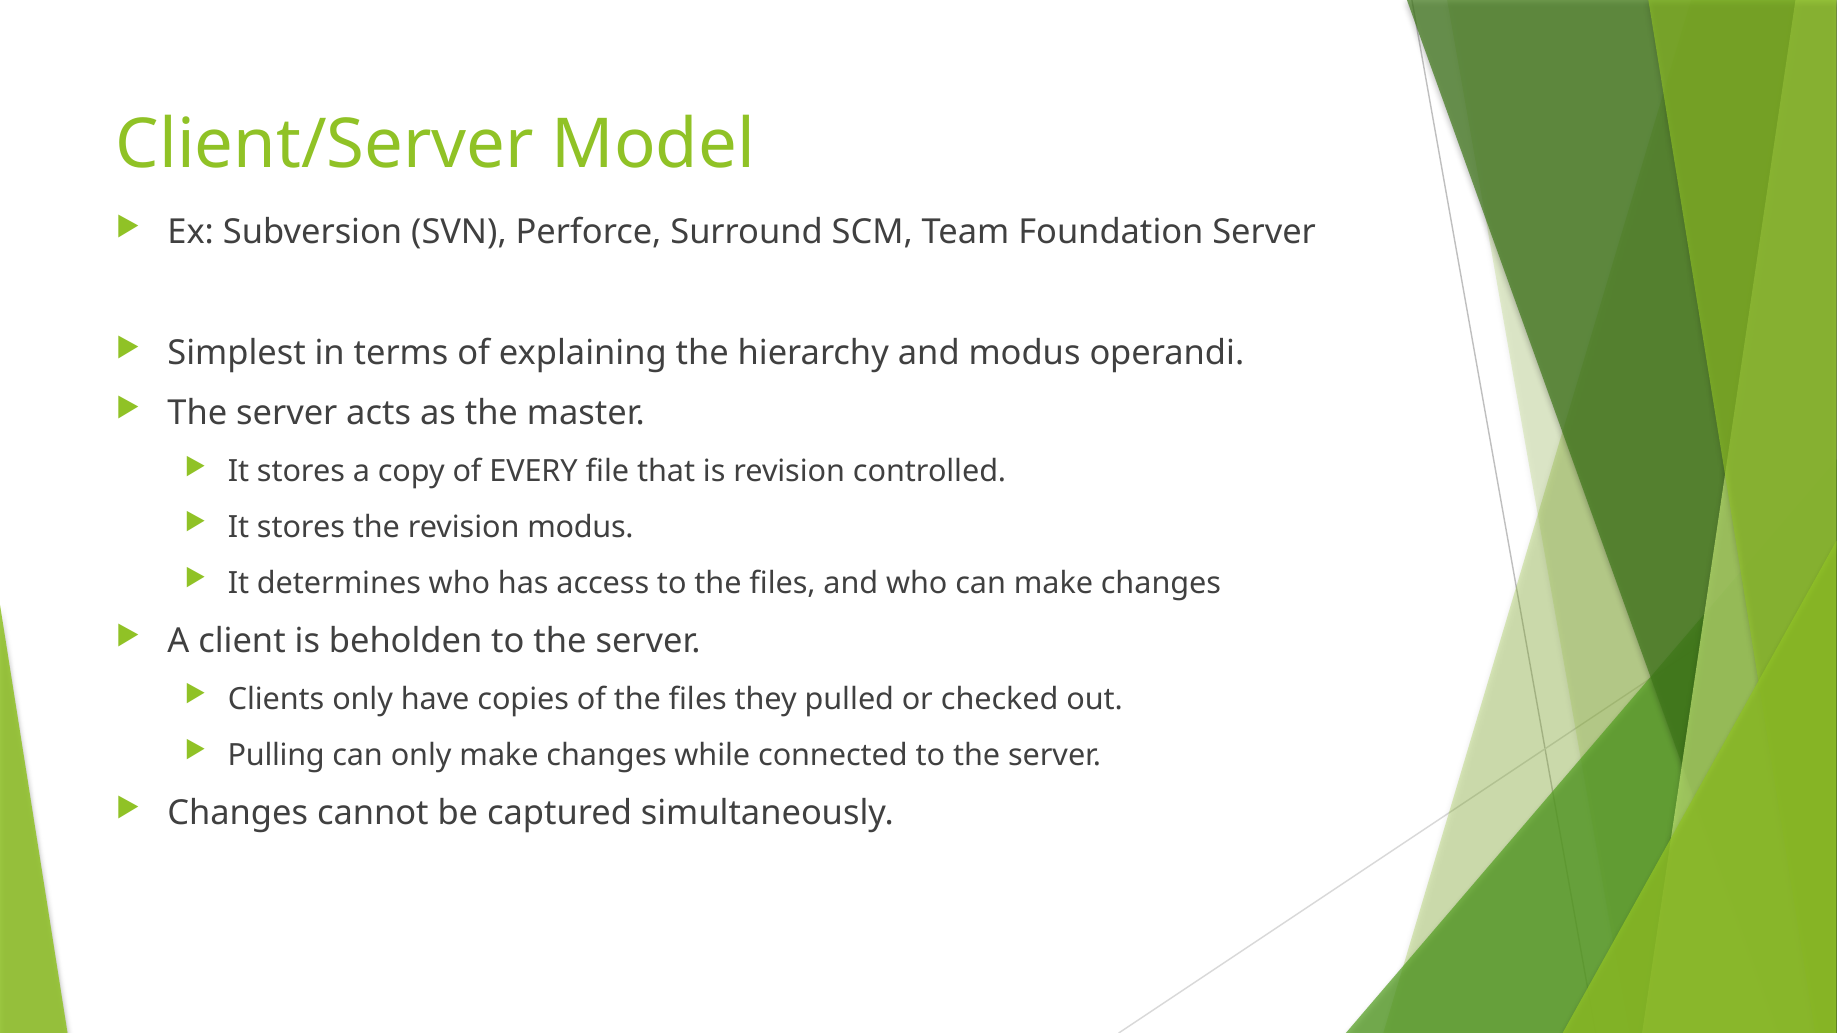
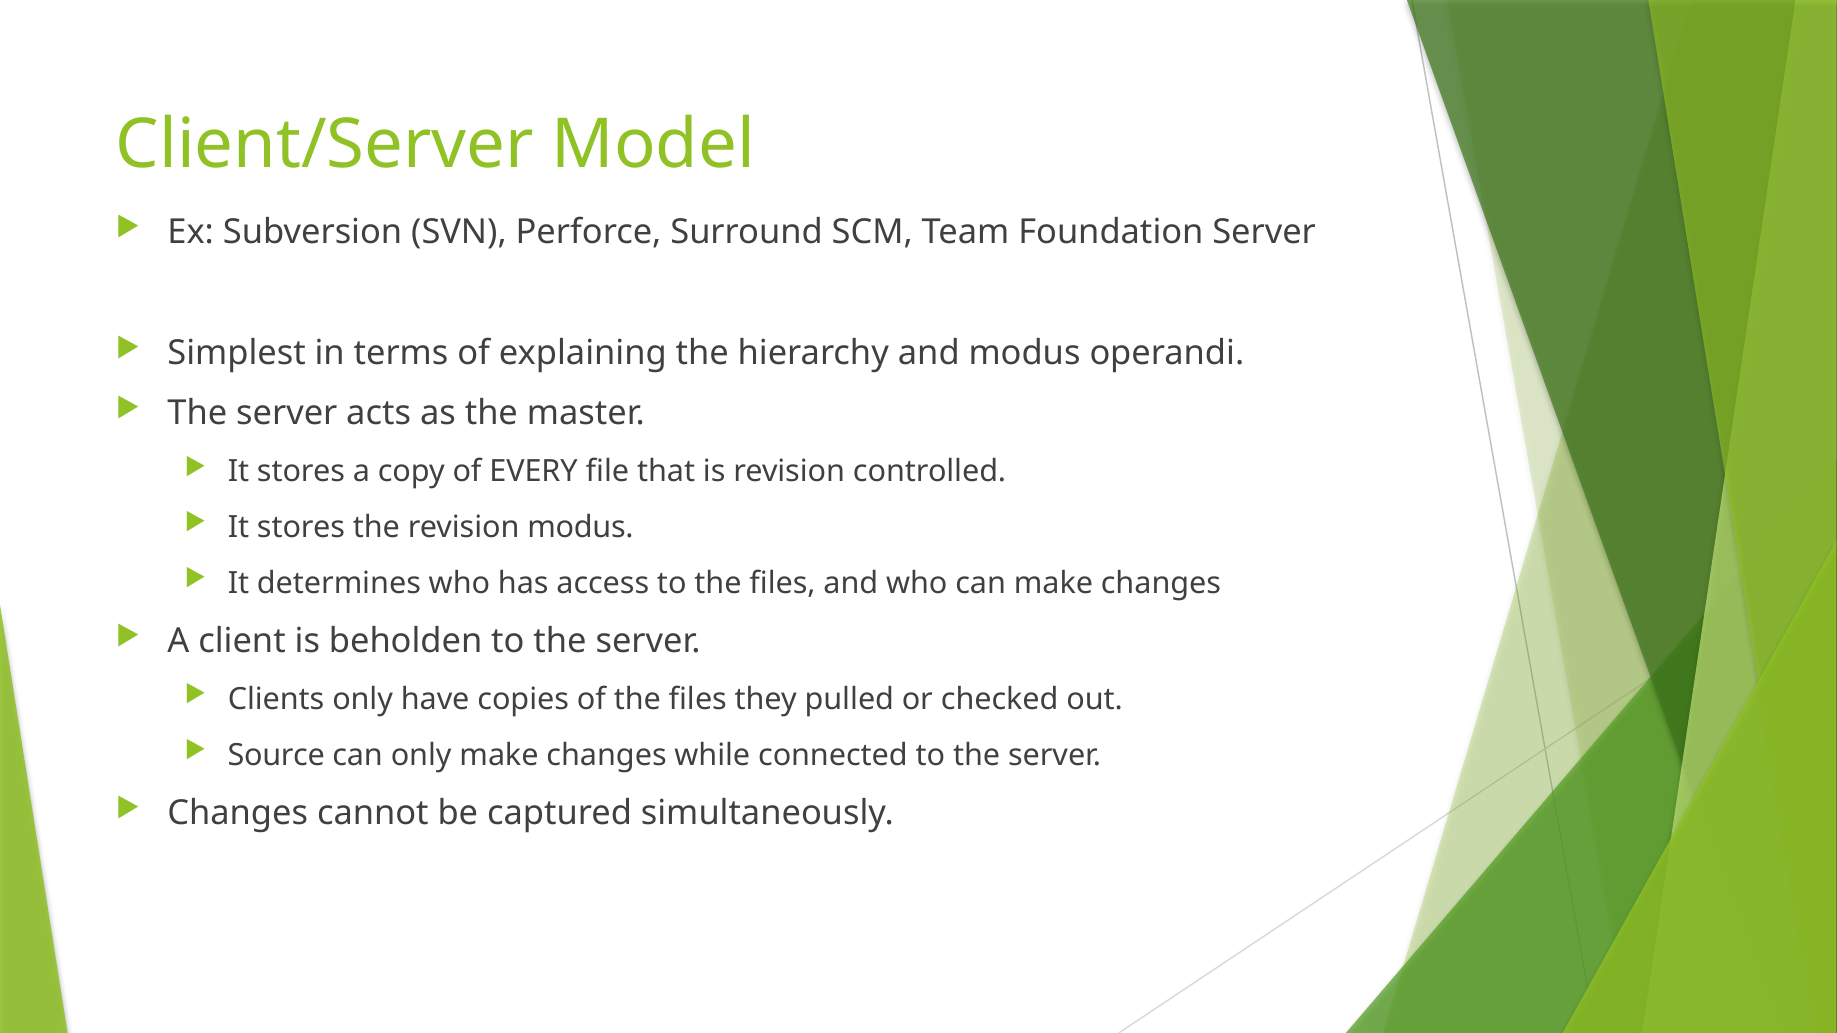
Pulling: Pulling -> Source (276, 755)
